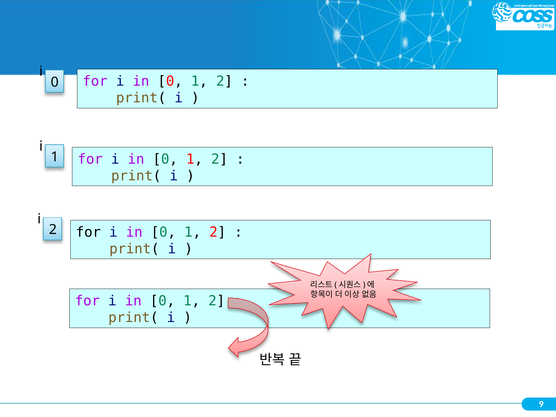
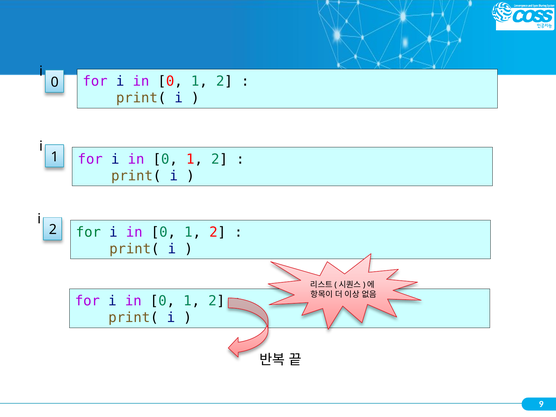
for colour: black -> green (88, 232)
